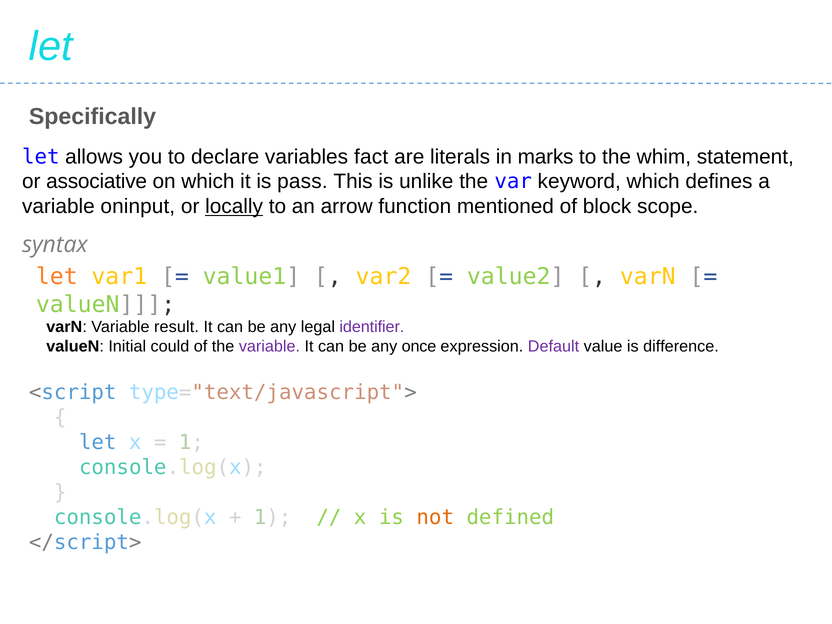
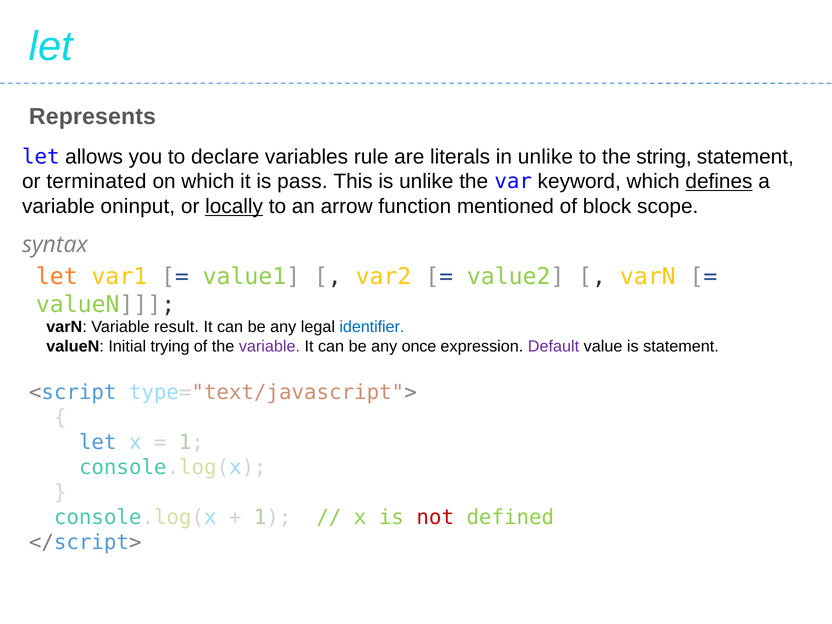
Specifically: Specifically -> Represents (92, 117)
fact: fact -> rule (371, 157)
in marks: marks -> unlike (545, 157)
whim: whim -> string (664, 157)
associative: associative -> terminated (96, 182)
defines underline: none -> present (719, 182)
identifier colour: purple -> blue (372, 327)
could: could -> trying (170, 346)
is difference: difference -> statement (681, 346)
not colour: orange -> red (435, 517)
